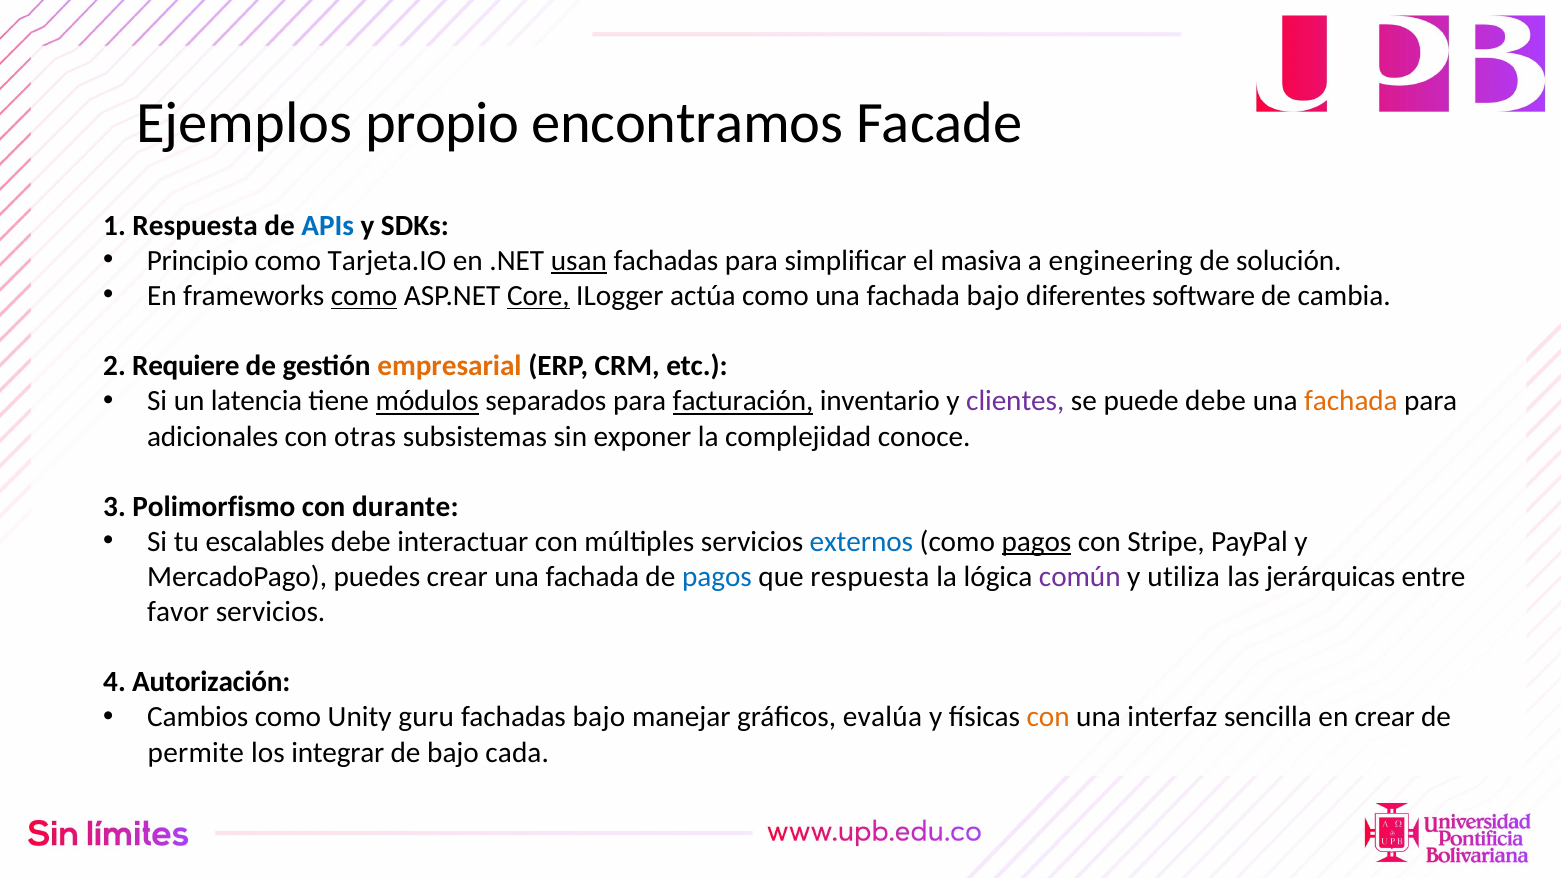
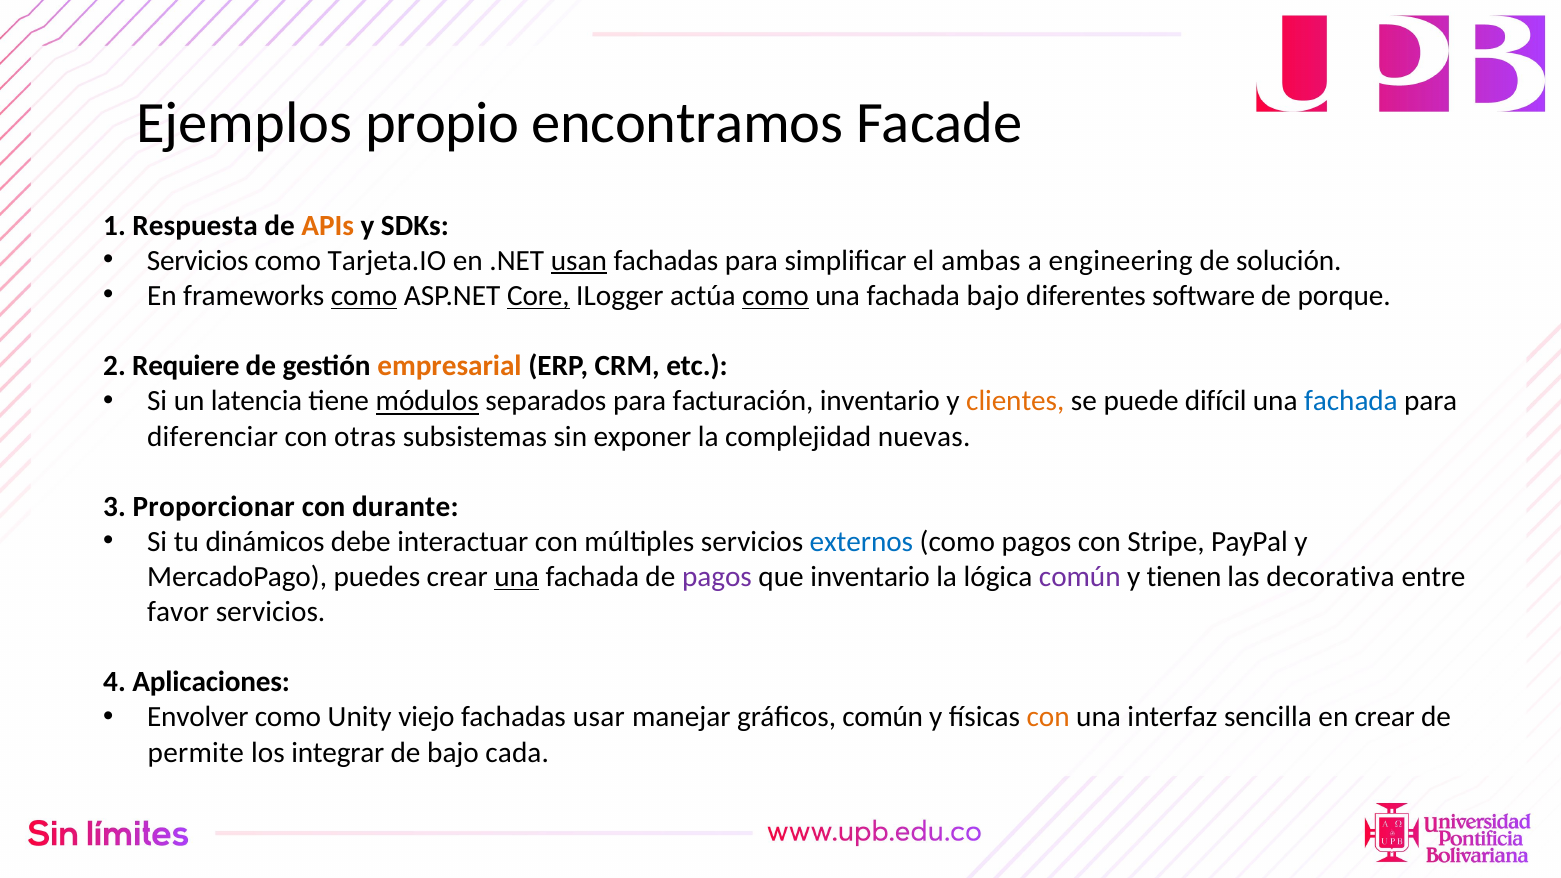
APIs colour: blue -> orange (328, 226)
Principio: Principio -> Servicios (198, 261)
masiva: masiva -> ambas (981, 261)
como underline: none -> present (775, 296)
cambia: cambia -> porque (1344, 296)
facturación underline: present -> none (743, 401)
clientes colour: purple -> orange (1015, 401)
puede debe: debe -> difícil (1216, 401)
fachada colour: orange -> blue (1351, 401)
adicionales: adicionales -> diferenciar (213, 436)
conoce: conoce -> nuevas (924, 436)
Polimorfismo: Polimorfismo -> Proporcionar (214, 507)
escalables: escalables -> dinámicos (265, 542)
pagos underline: present -> none (1036, 542)
una underline: none -> present (517, 577)
pagos colour: blue -> purple (717, 577)
que respuesta: respuesta -> inventario (870, 577)
utiliza: utiliza -> tienen (1184, 577)
jerárquicas: jerárquicas -> decorativa (1331, 577)
Autorización: Autorización -> Aplicaciones (211, 682)
Cambios: Cambios -> Envolver (198, 717)
guru: guru -> viejo (426, 717)
fachadas bajo: bajo -> usar (599, 717)
gráficos evalúa: evalúa -> común (883, 717)
